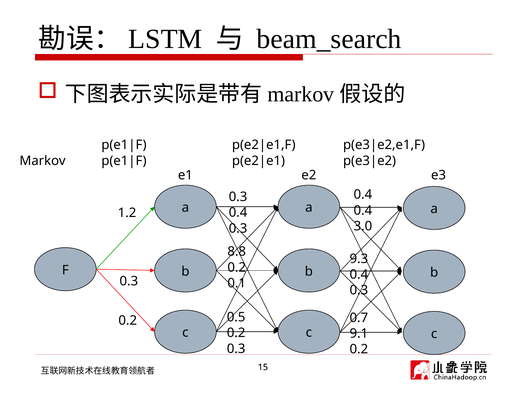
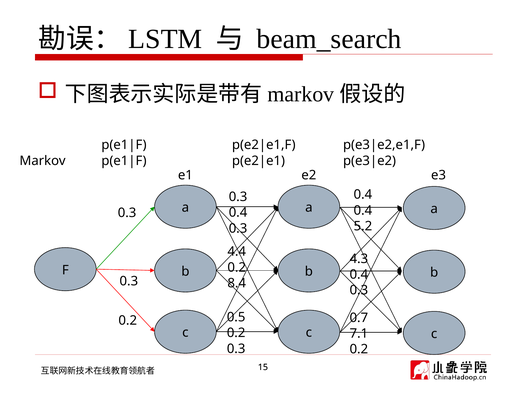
1.2: 1.2 -> 0.3 (127, 213)
3.0: 3.0 -> 5.2 (363, 226)
8.8: 8.8 -> 4.4 (237, 252)
9.3: 9.3 -> 4.3 (359, 259)
0.1: 0.1 -> 8.4 (237, 283)
9.1: 9.1 -> 7.1 (359, 334)
